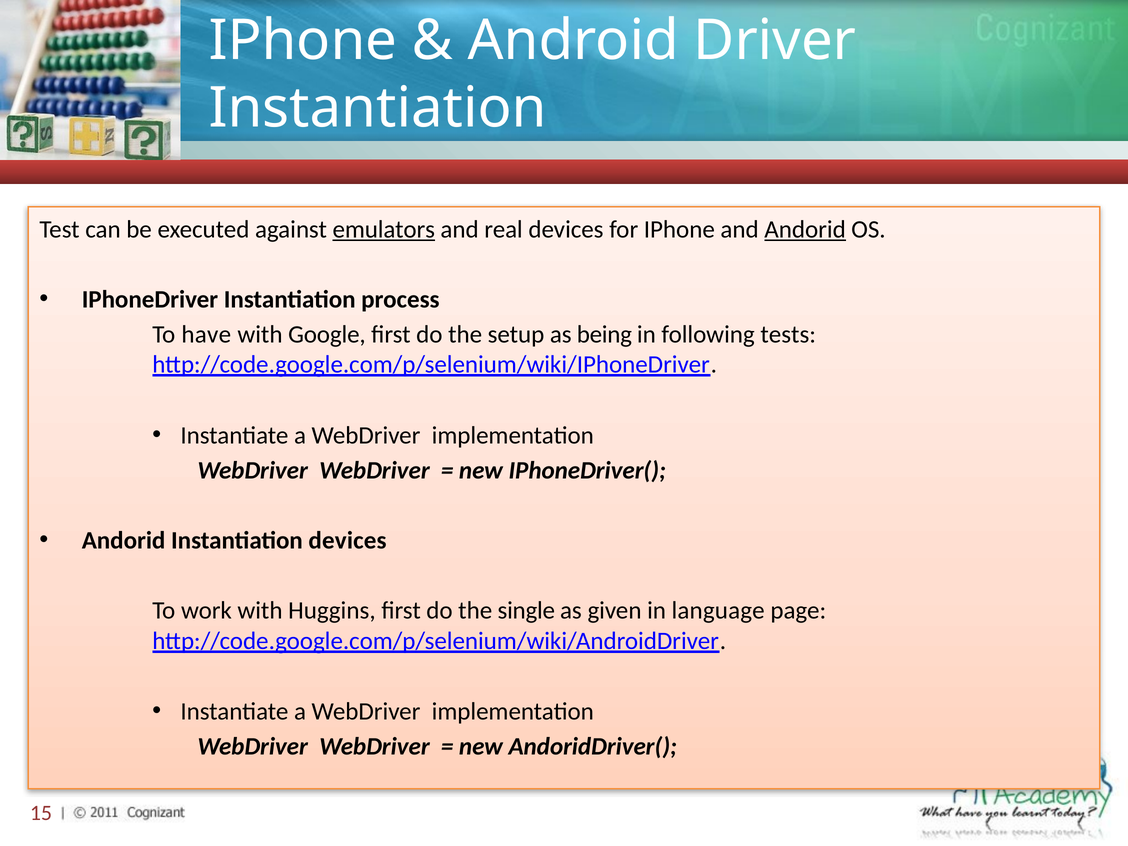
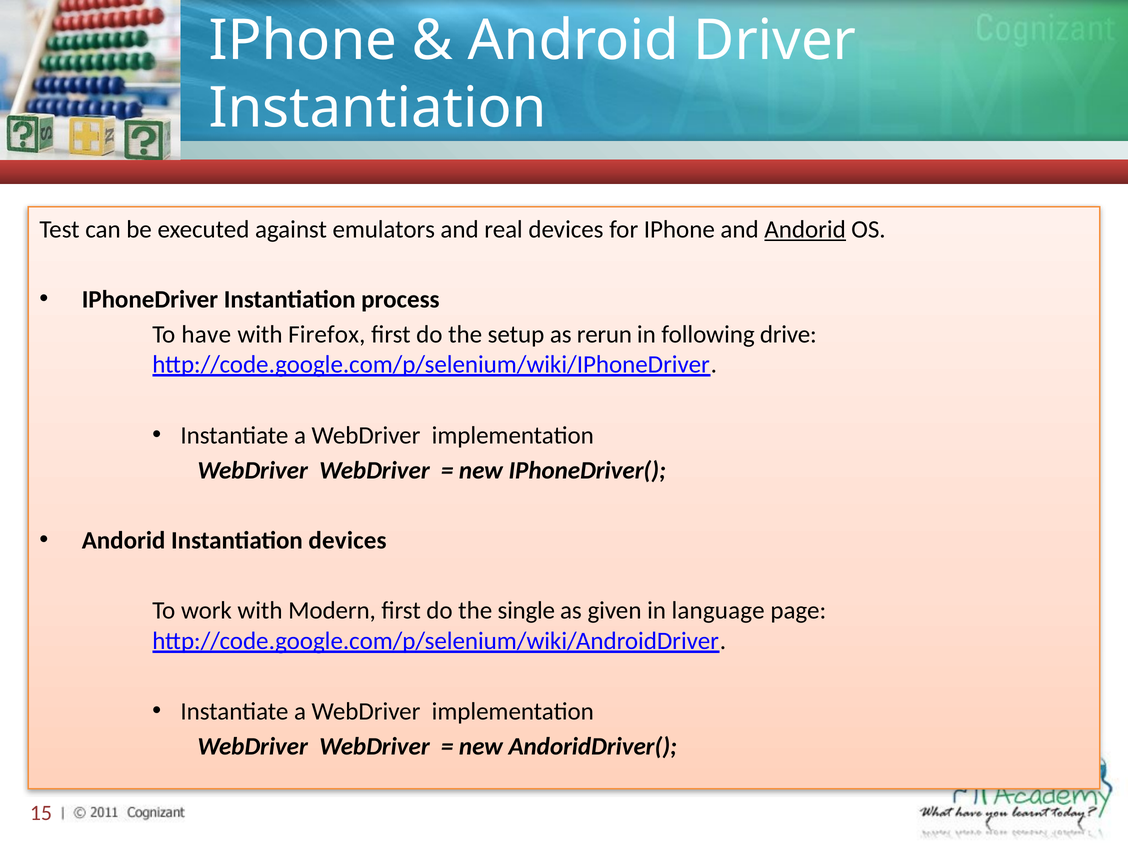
emulators underline: present -> none (384, 229)
Google: Google -> Firefox (327, 334)
being: being -> rerun (604, 334)
tests: tests -> drive (788, 334)
Huggins: Huggins -> Modern (332, 611)
